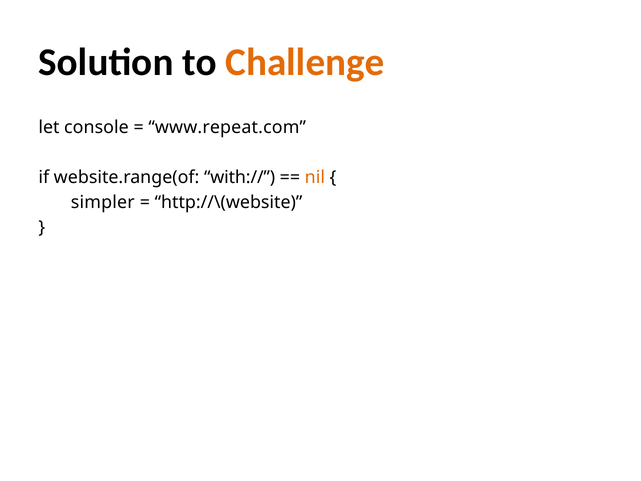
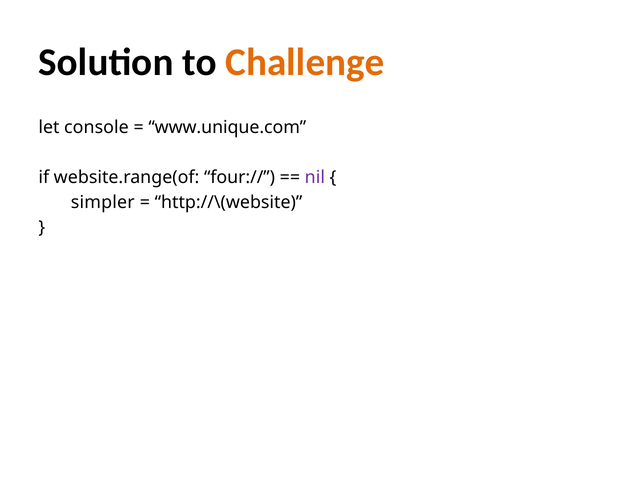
www.repeat.com: www.repeat.com -> www.unique.com (227, 127)
with://: with:// -> four:// (240, 177)
nil colour: orange -> purple (315, 177)
